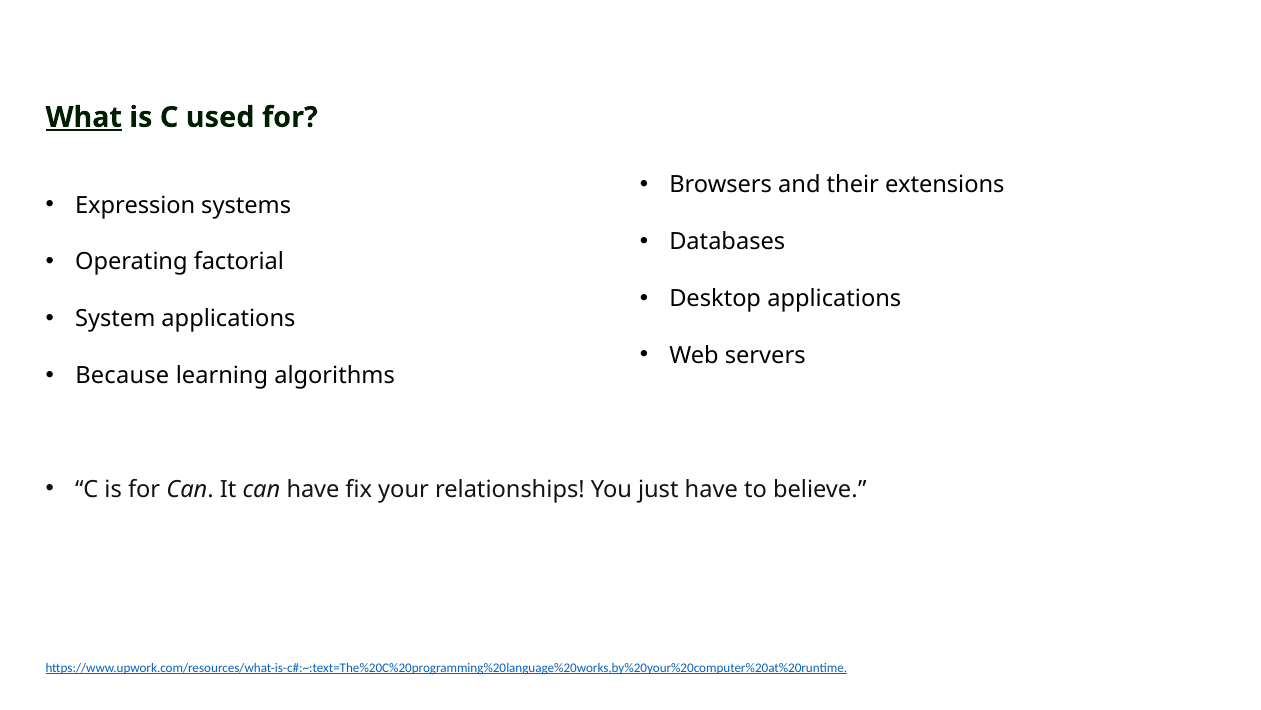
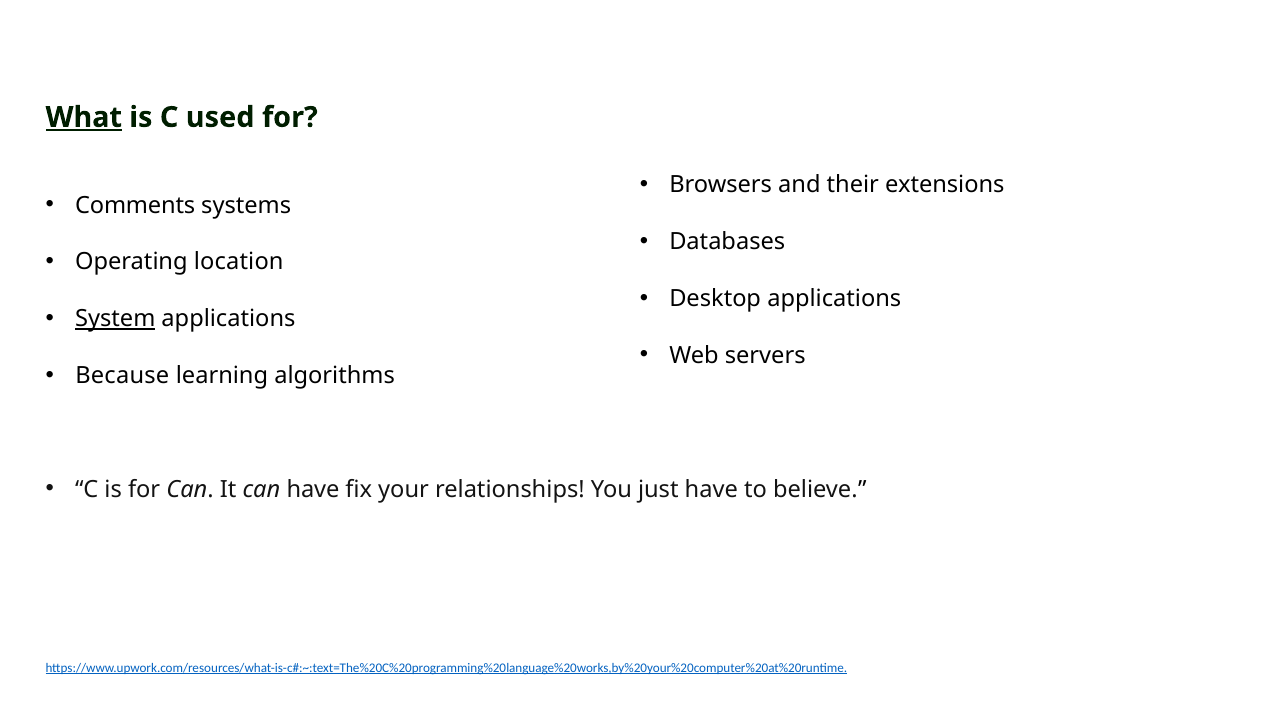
Expression: Expression -> Comments (135, 205)
factorial: factorial -> location (239, 262)
System underline: none -> present (115, 319)
